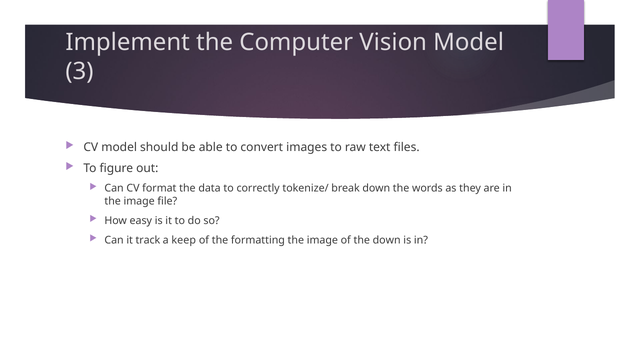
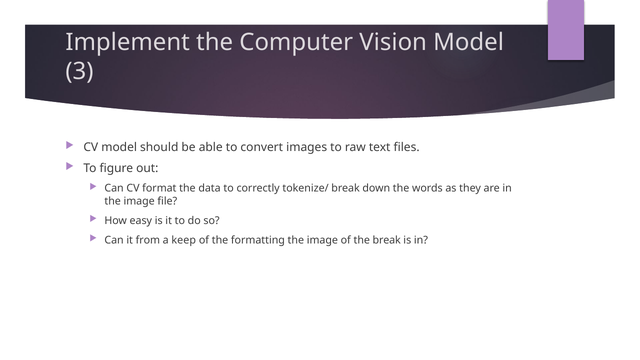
track: track -> from (148, 240)
the down: down -> break (387, 240)
